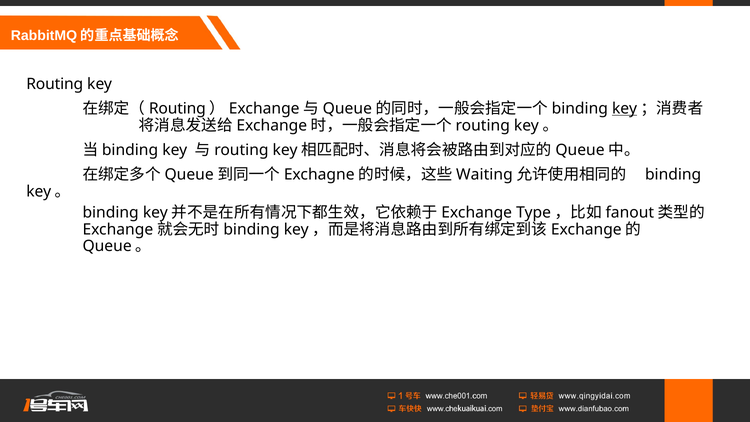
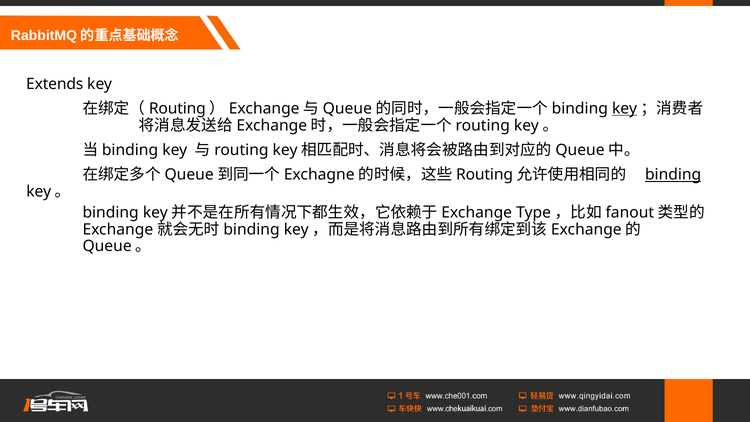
Routing: Routing -> Extends (55, 84)
Waiting: Waiting -> Routing (485, 175)
binding underline: none -> present (673, 175)
